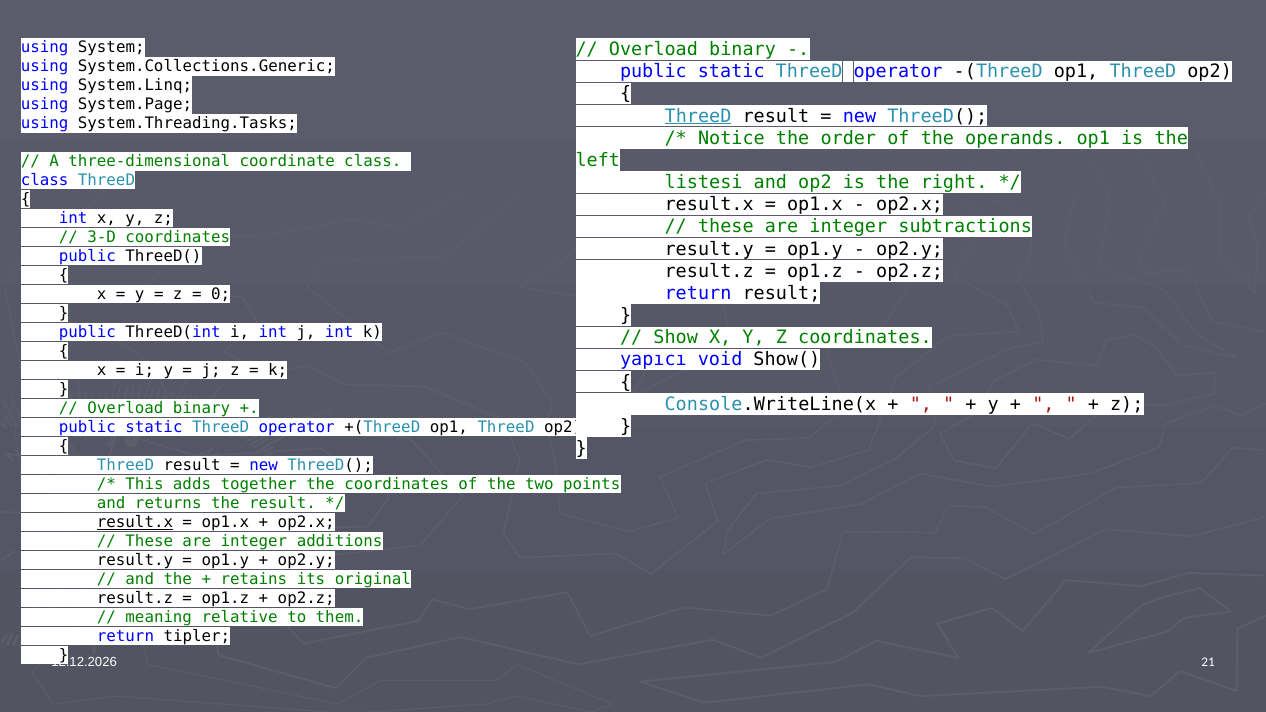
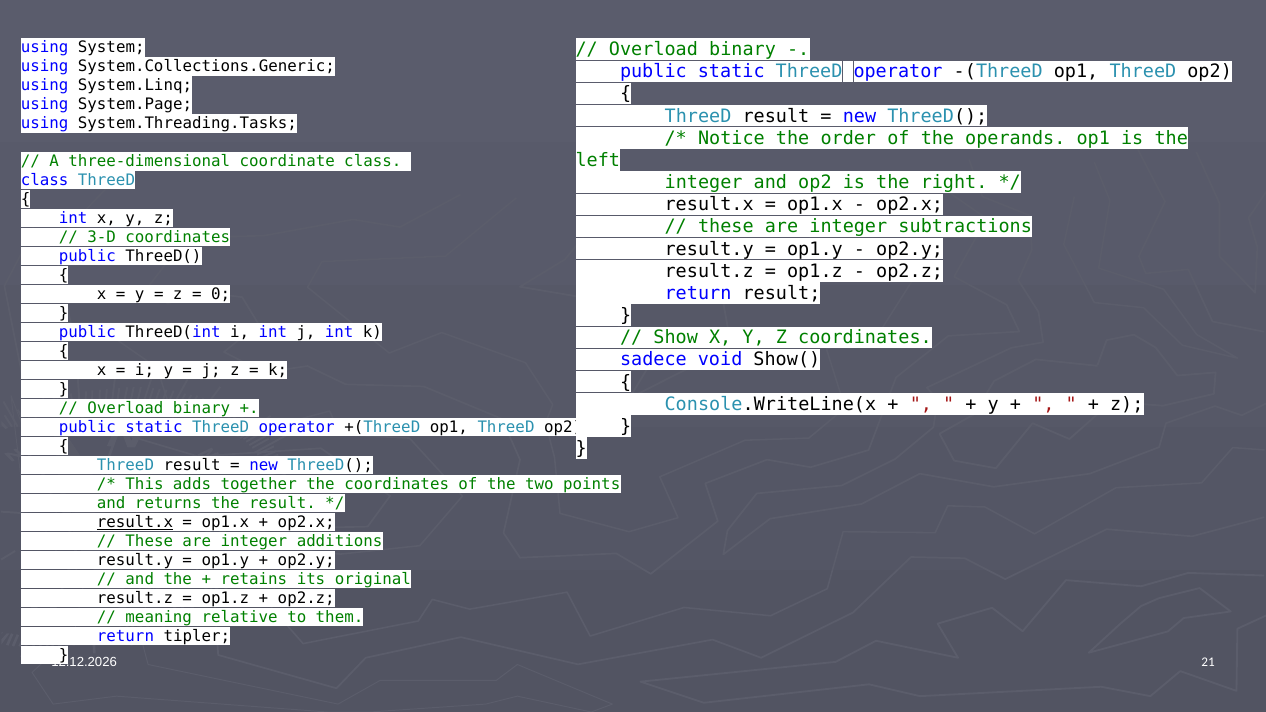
ThreeD underline: present -> none (698, 116)
listesi: listesi -> integer (704, 182)
yapıcı: yapıcı -> sadece (653, 360)
